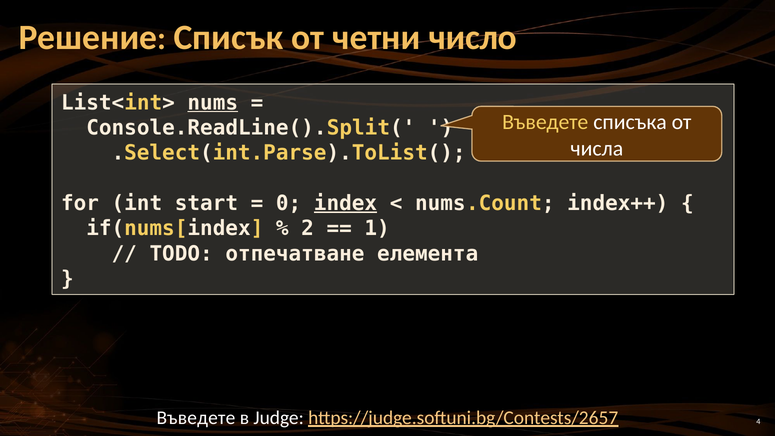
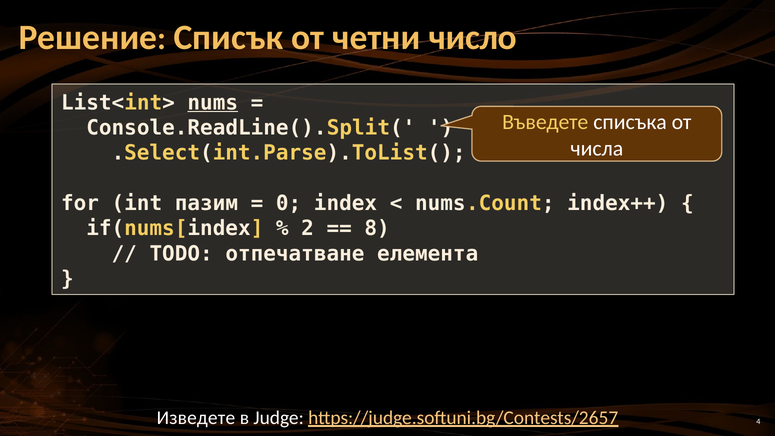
start: start -> пазим (206, 203)
index underline: present -> none (345, 203)
1: 1 -> 8 (377, 228)
Въведете: Въведете -> Изведете (196, 418)
